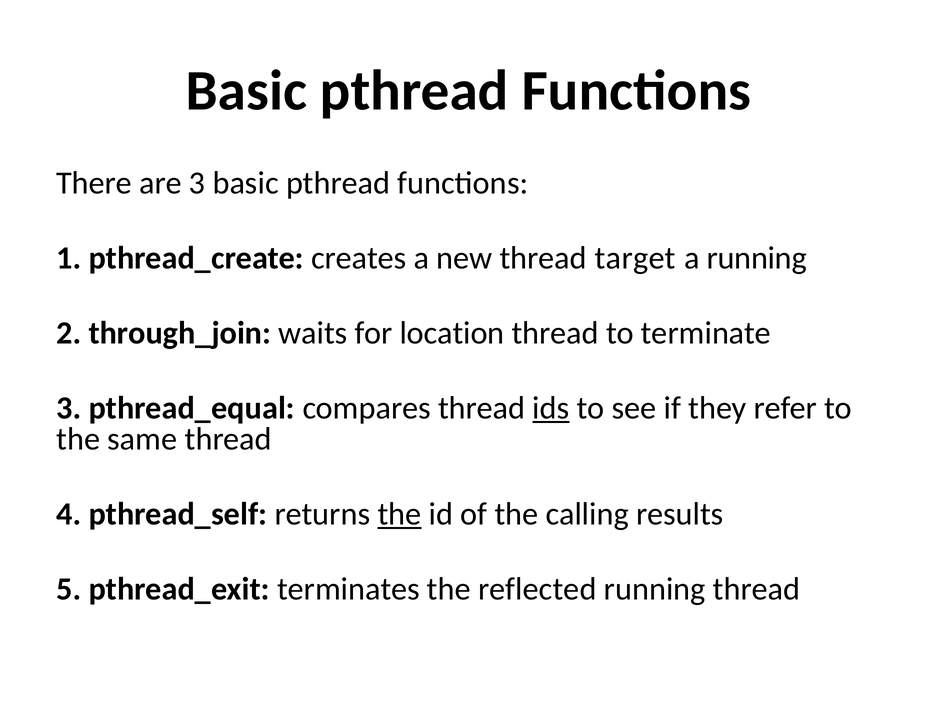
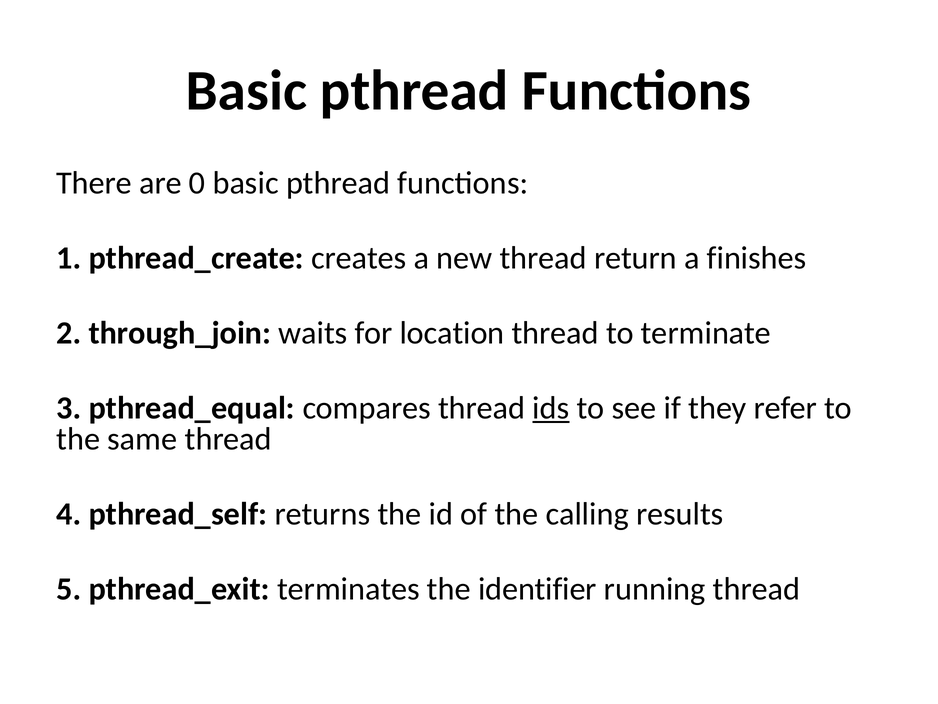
are 3: 3 -> 0 (197, 183)
target: target -> return (635, 258)
a running: running -> finishes (757, 258)
the underline: present -> none (399, 514)
reflected: reflected -> identifier (537, 589)
